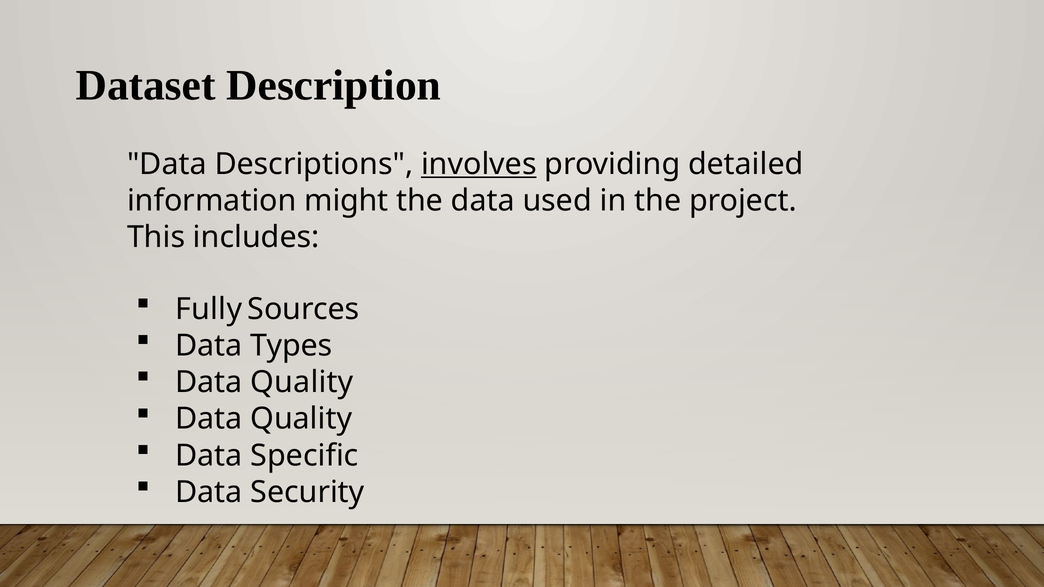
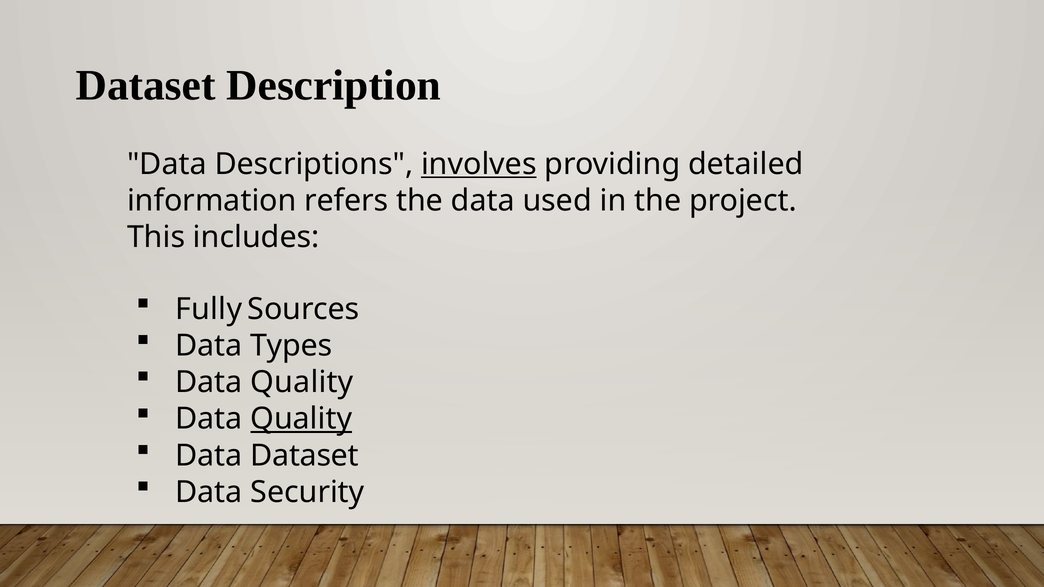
might: might -> refers (346, 201)
Quality underline: none -> present (301, 419)
Data Specific: Specific -> Dataset (305, 456)
